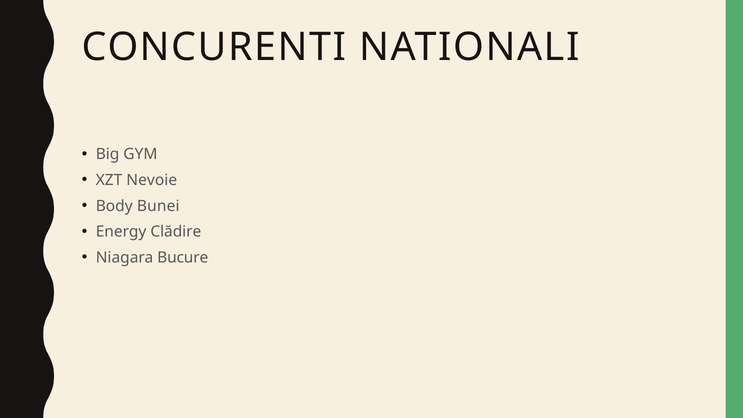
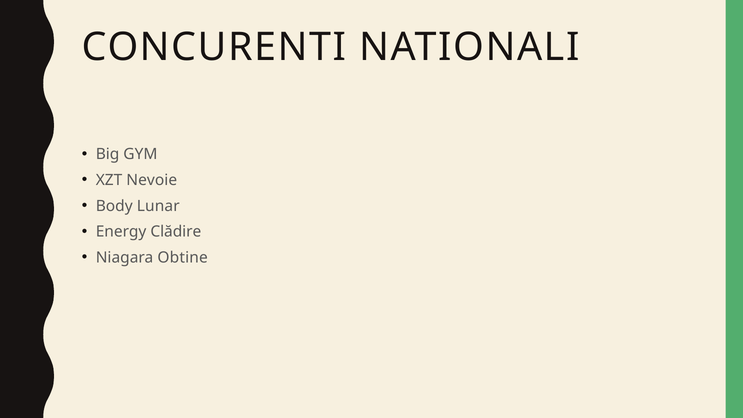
Bunei: Bunei -> Lunar (158, 206)
Bucure: Bucure -> Obtine (183, 258)
